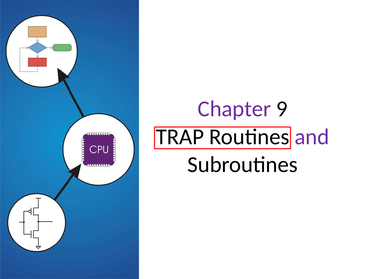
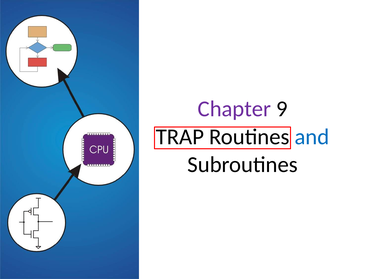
and colour: purple -> blue (312, 136)
